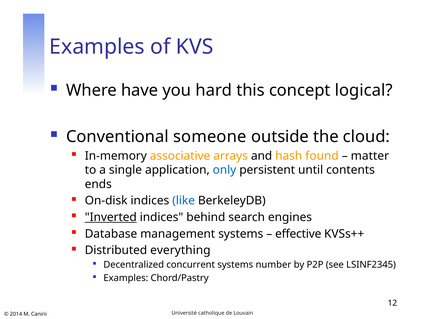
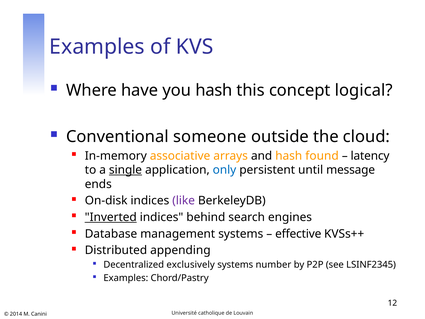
you hard: hard -> hash (214, 90)
matter: matter -> latency (370, 156)
single underline: none -> present (125, 170)
contents: contents -> message (351, 170)
like colour: blue -> purple (184, 201)
everything: everything -> appending (180, 250)
concurrent: concurrent -> exclusively (191, 265)
